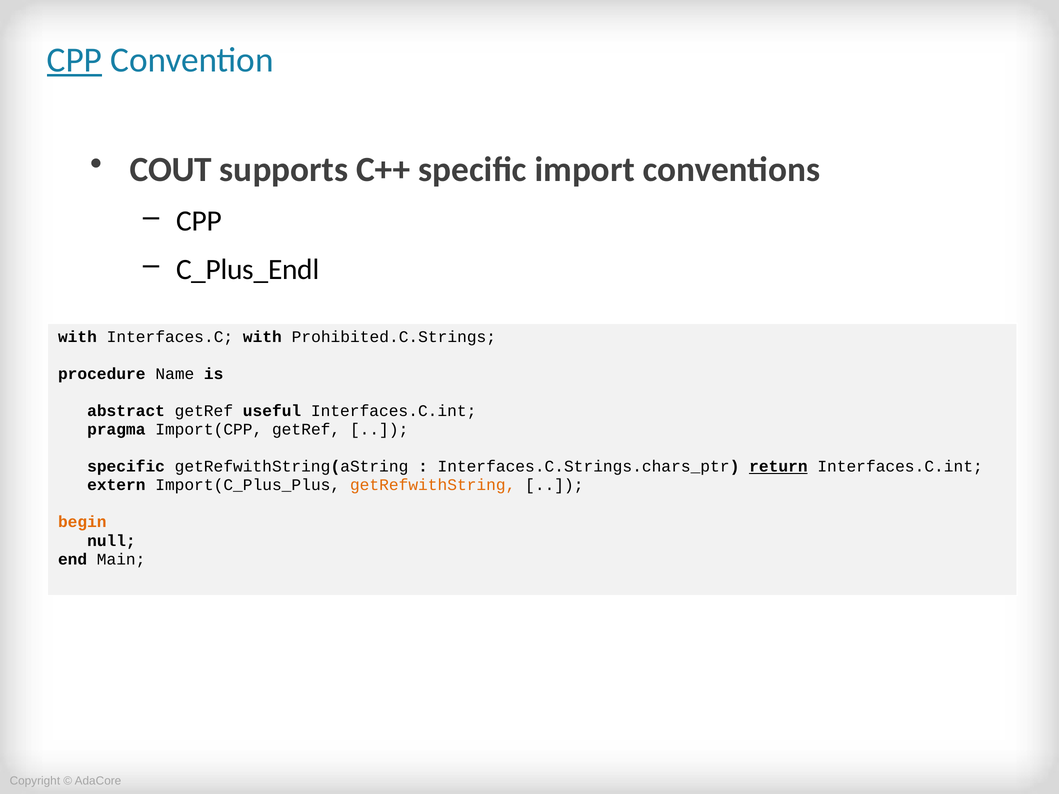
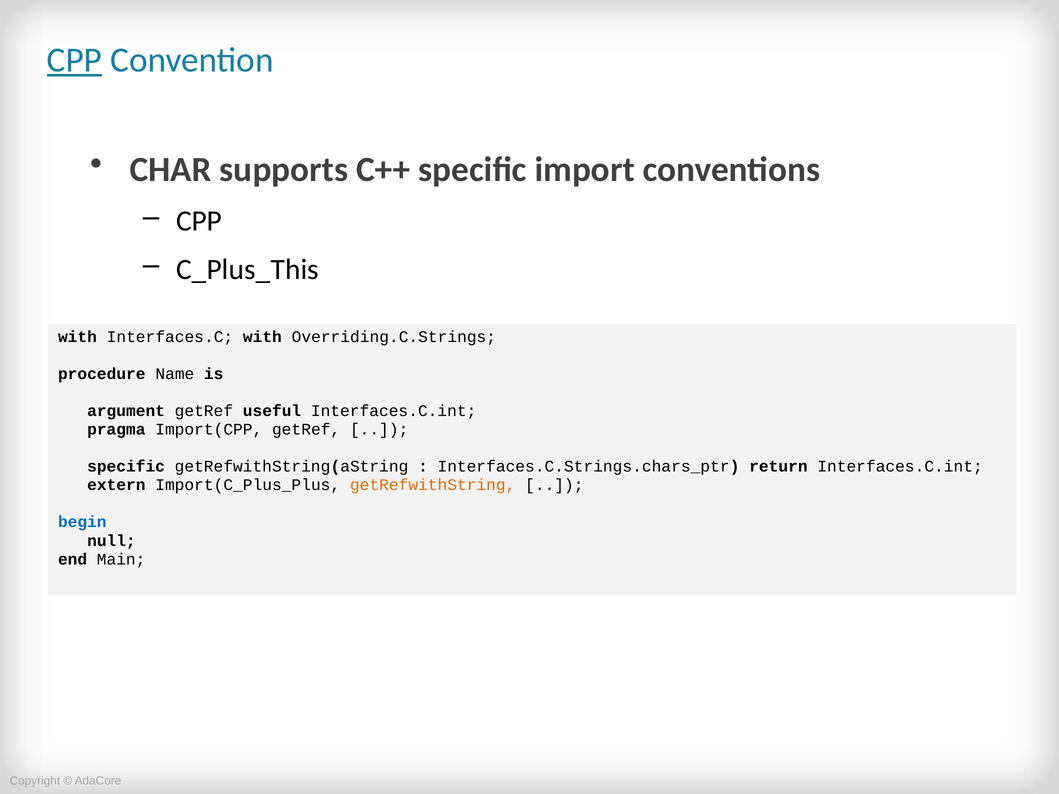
COUT: COUT -> CHAR (171, 170)
C_Plus_Endl: C_Plus_Endl -> C_Plus_This (248, 269)
Prohibited.C.Strings: Prohibited.C.Strings -> Overriding.C.Strings (394, 337)
abstract: abstract -> argument (126, 411)
return underline: present -> none (778, 467)
begin colour: orange -> blue (82, 522)
